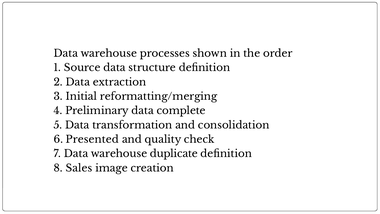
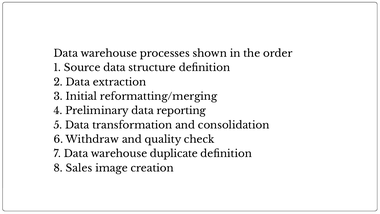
complete: complete -> reporting (181, 111)
Presented: Presented -> Withdraw (92, 139)
